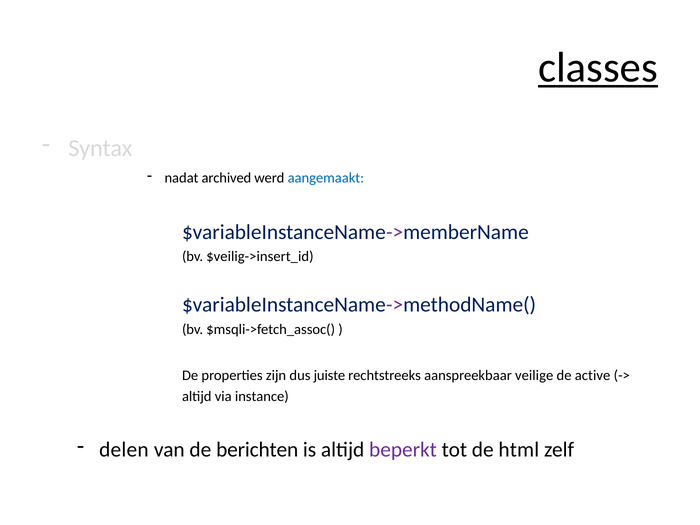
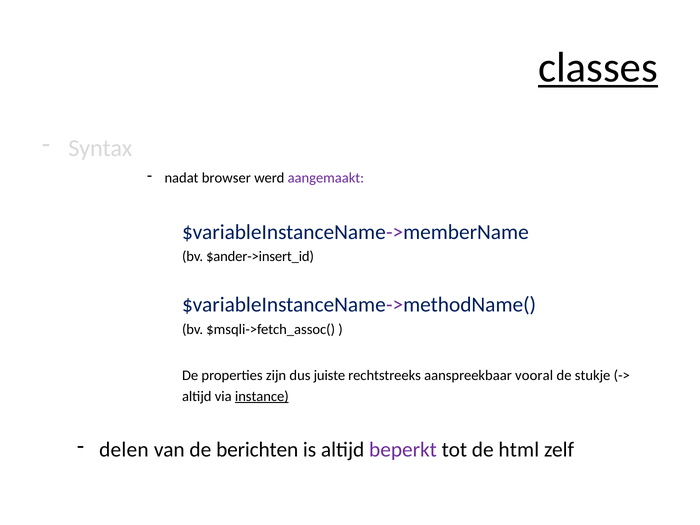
archived: archived -> browser (226, 178)
aangemaakt colour: blue -> purple (326, 178)
$veilig->insert_id: $veilig->insert_id -> $ander->insert_id (260, 257)
veilige: veilige -> vooral (534, 375)
active: active -> stukje (593, 375)
instance underline: none -> present (262, 396)
